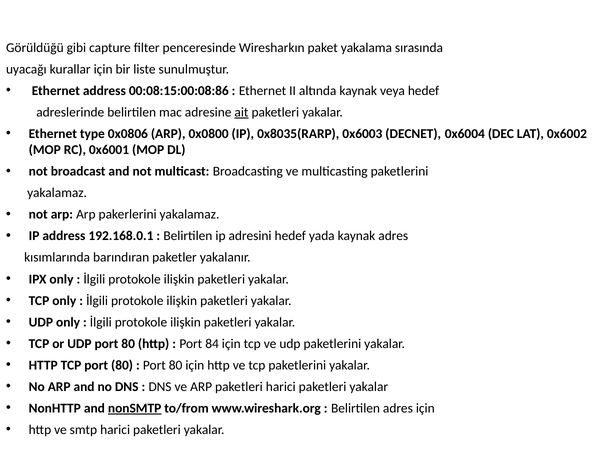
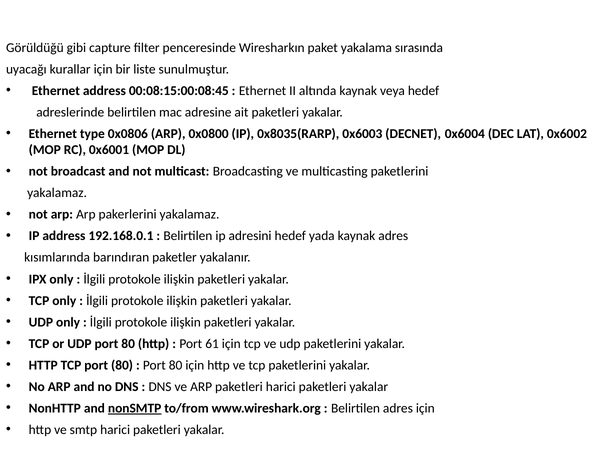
00:08:15:00:08:86: 00:08:15:00:08:86 -> 00:08:15:00:08:45 (179, 91)
ait underline: present -> none (241, 112)
84: 84 -> 61 (212, 343)
